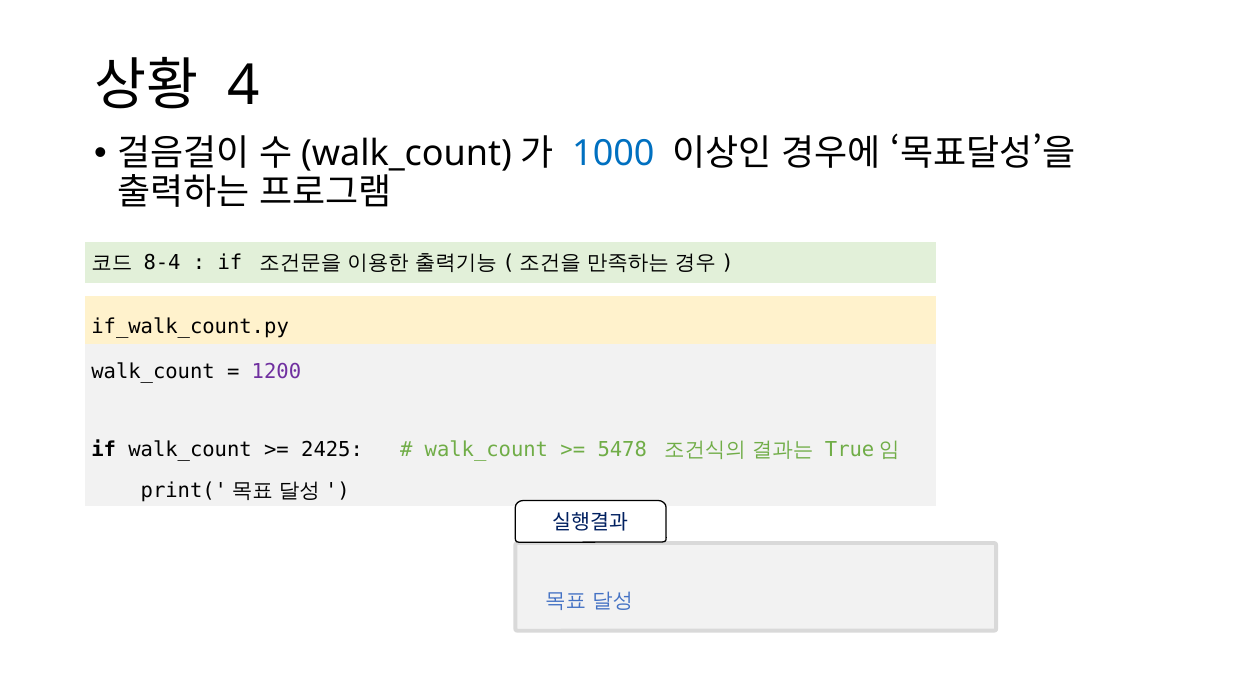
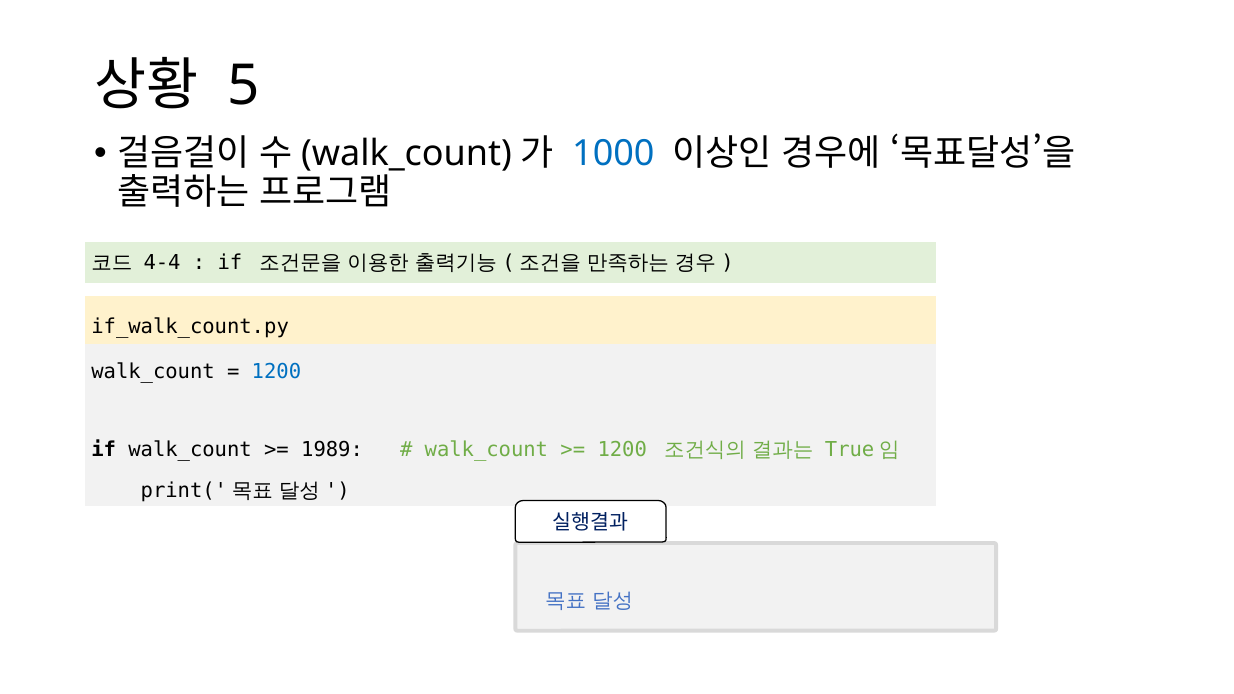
4: 4 -> 5 (244, 86)
8-4: 8-4 -> 4-4 (162, 263)
1200 colour: purple -> blue (276, 372)
2425: 2425 -> 1989 (332, 450)
5478: 5478 -> 1200 (622, 450)
